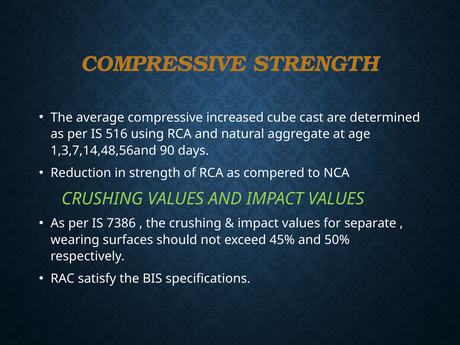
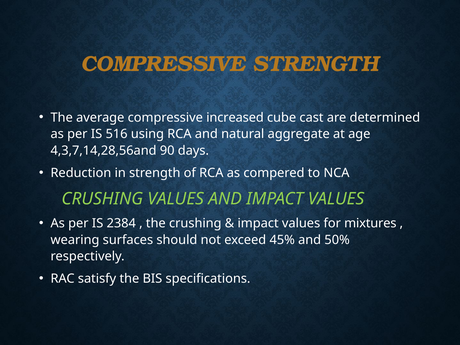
1,3,7,14,48,56and: 1,3,7,14,48,56and -> 4,3,7,14,28,56and (104, 151)
7386: 7386 -> 2384 (121, 223)
separate: separate -> mixtures (370, 223)
